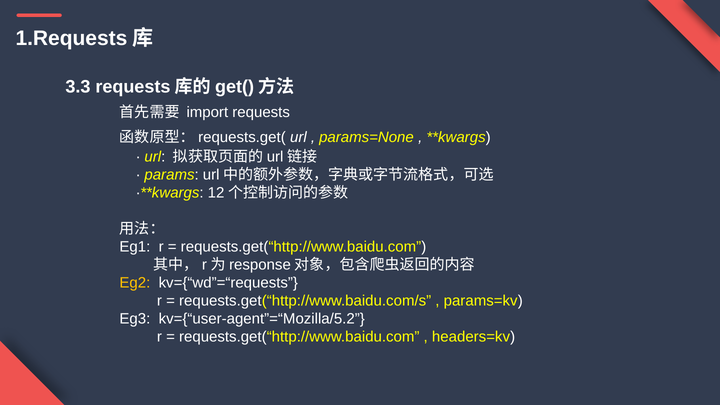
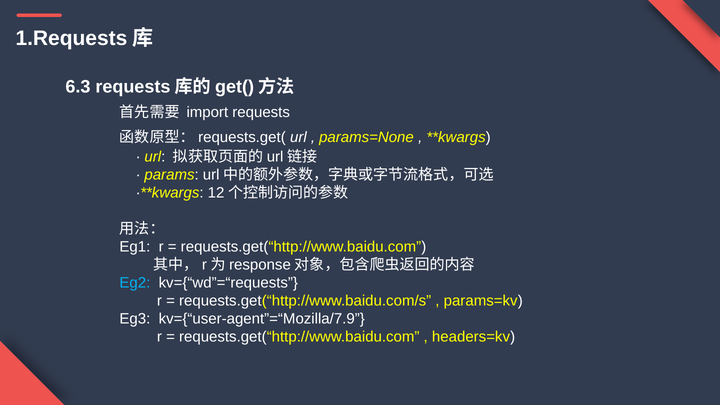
3.3: 3.3 -> 6.3 (78, 87)
Eg2 colour: yellow -> light blue (135, 283)
kv={“user-agent”=“Mozilla/5.2: kv={“user-agent”=“Mozilla/5.2 -> kv={“user-agent”=“Mozilla/7.9 (262, 319)
